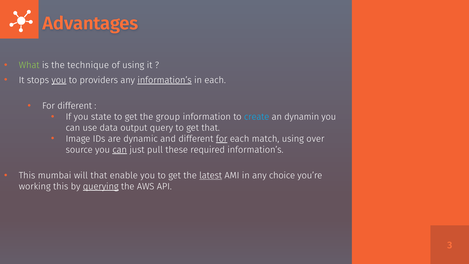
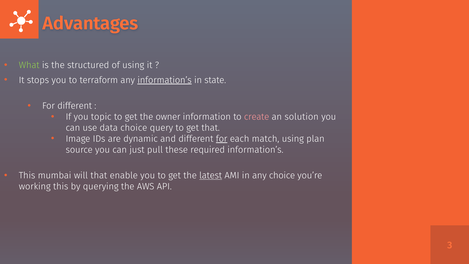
technique: technique -> structured (88, 65)
you underline: present -> none (59, 80)
providers: providers -> terraform (99, 80)
in each: each -> state (215, 80)
state: state -> topic (101, 117)
group: group -> owner (168, 117)
create colour: light blue -> pink (257, 117)
dynamin: dynamin -> solution (302, 117)
data output: output -> choice (134, 128)
over: over -> plan (315, 139)
can underline: present -> none (120, 150)
querying underline: present -> none (101, 186)
